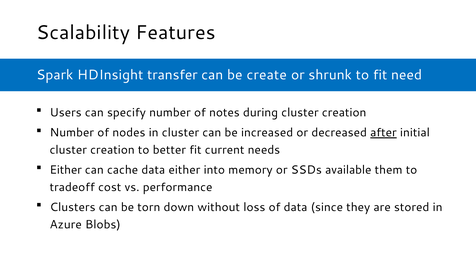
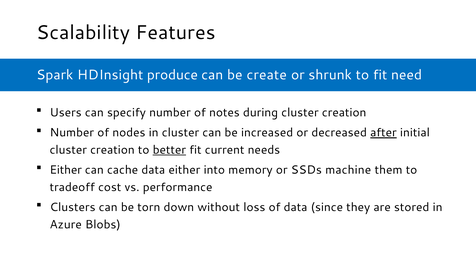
transfer: transfer -> produce (172, 75)
better underline: none -> present (169, 150)
available: available -> machine (348, 170)
